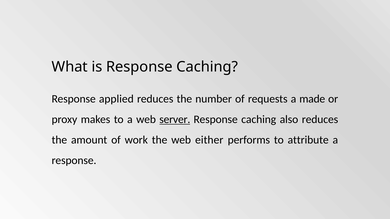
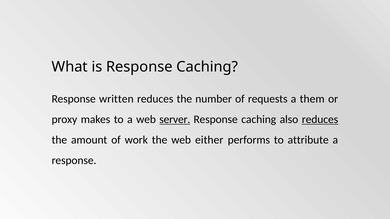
applied: applied -> written (116, 99)
made: made -> them (312, 99)
reduces underline: none -> present (320, 120)
